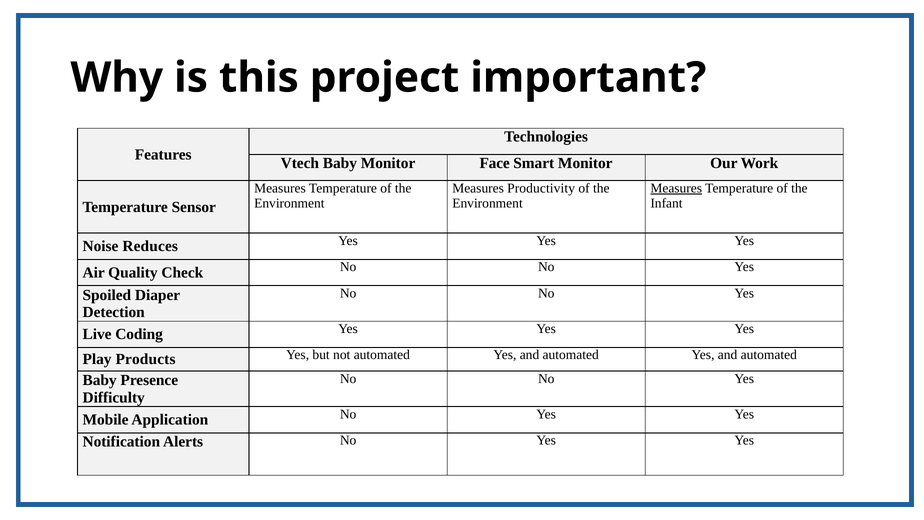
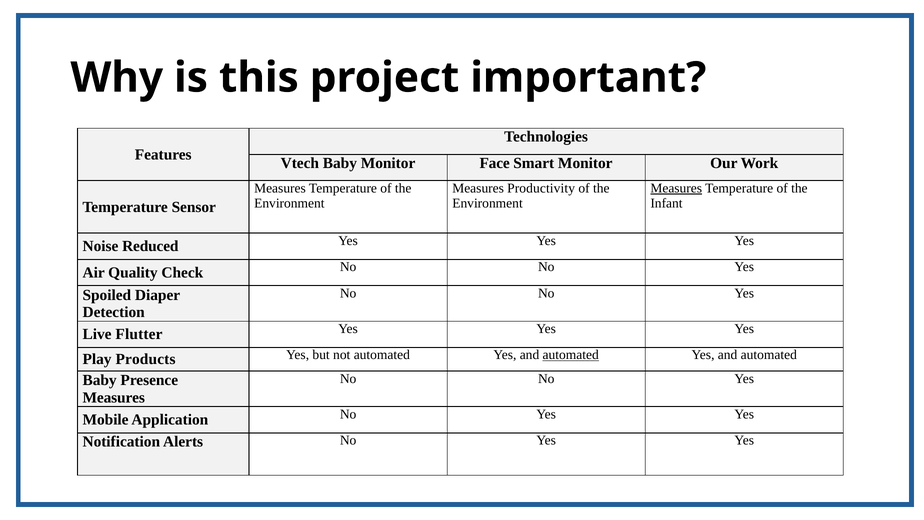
Reduces: Reduces -> Reduced (150, 246)
Coding: Coding -> Flutter (139, 334)
automated underline: none -> present (571, 355)
Difficulty: Difficulty -> Measures (114, 397)
